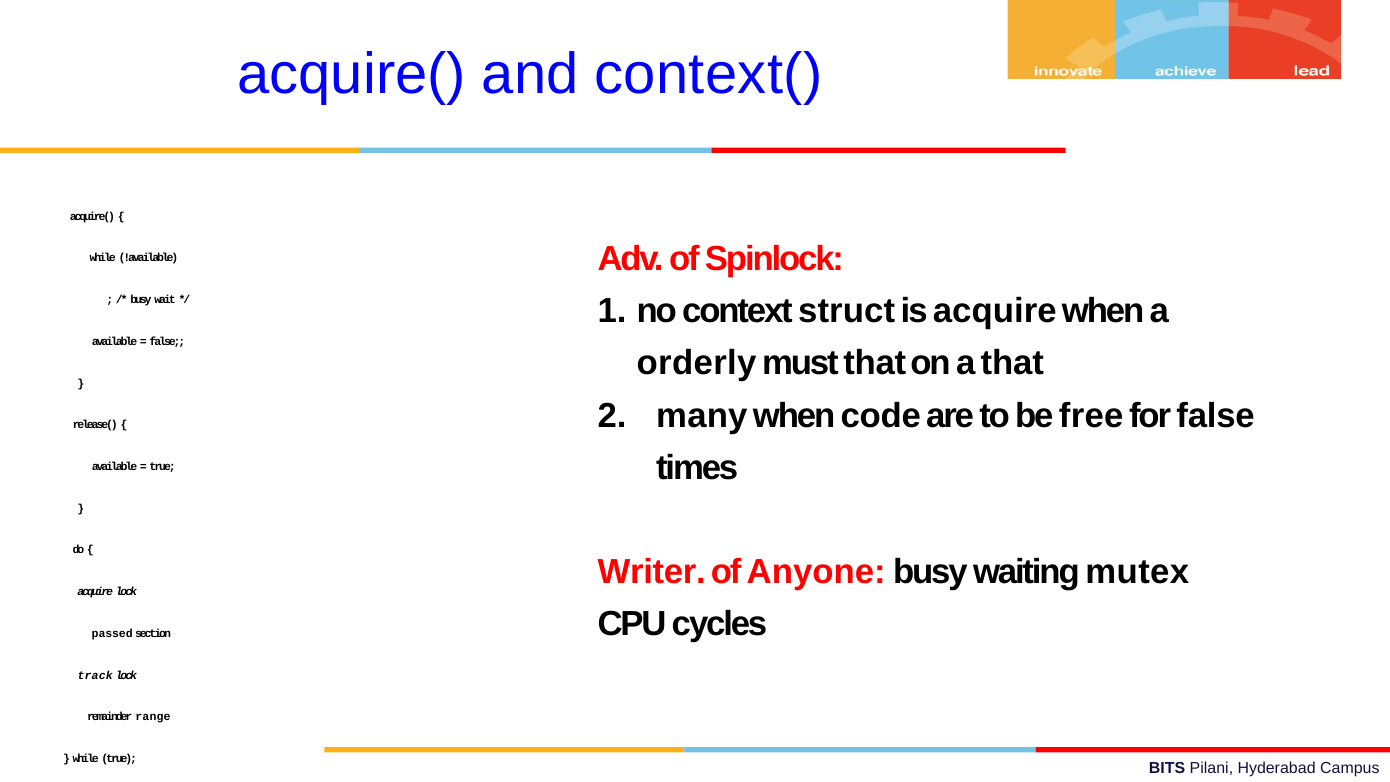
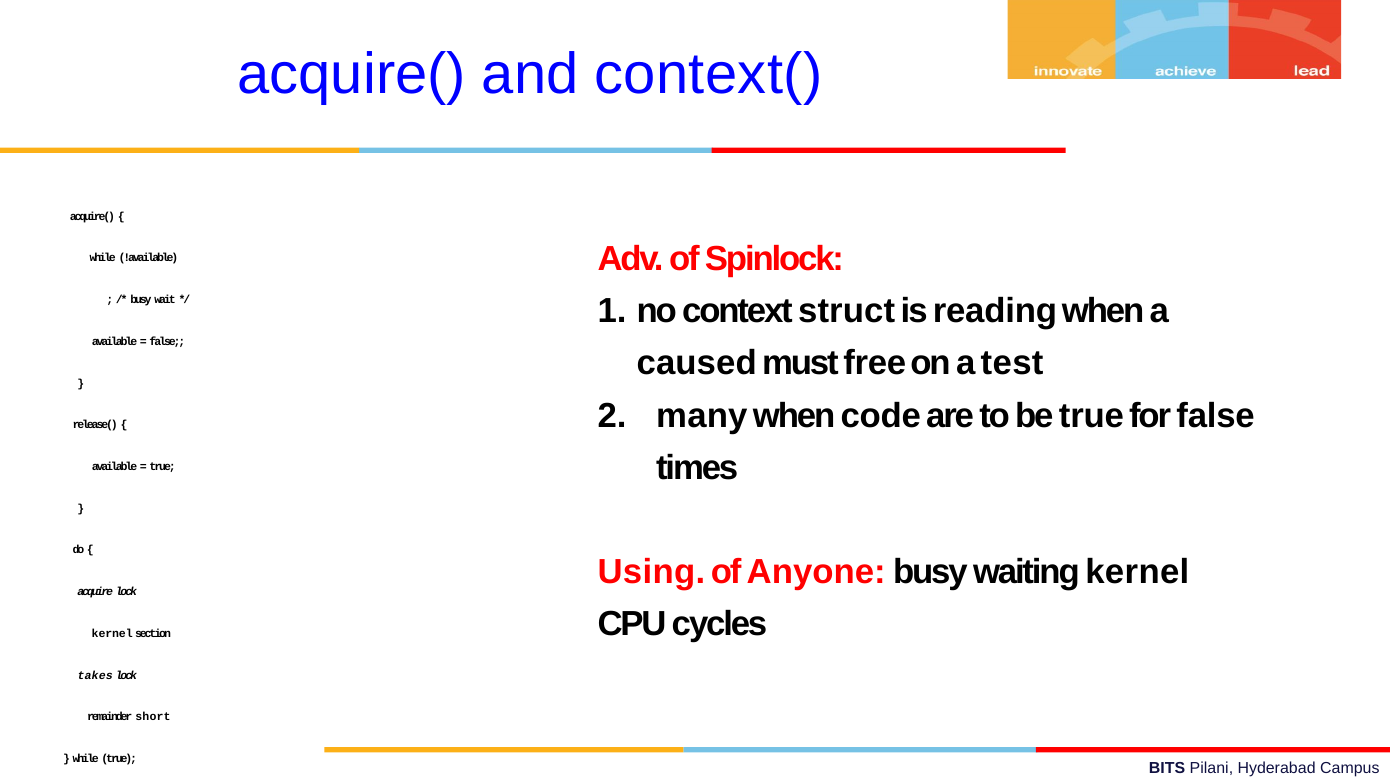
is acquire: acquire -> reading (995, 311)
orderly: orderly -> caused (697, 363)
must that: that -> free (875, 363)
a that: that -> test (1012, 363)
be free: free -> true (1091, 415)
Writer: Writer -> Using (651, 572)
waiting mutex: mutex -> kernel (1137, 572)
passed: passed -> kernel (112, 633)
track: track -> takes (95, 675)
range: range -> short (153, 717)
